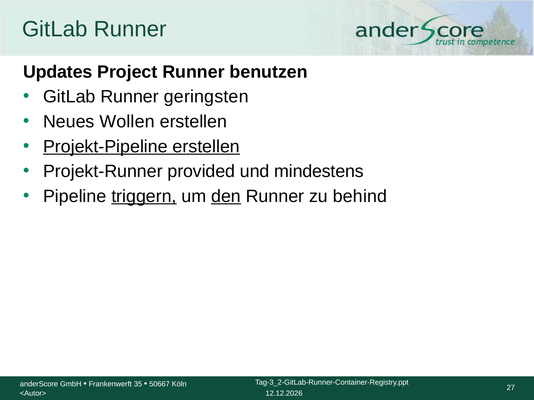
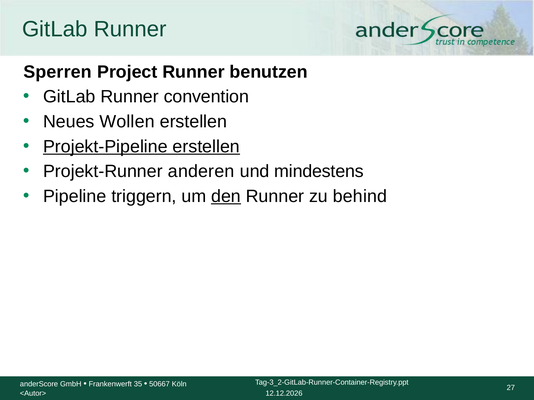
Updates: Updates -> Sperren (58, 72)
geringsten: geringsten -> convention (206, 97)
provided: provided -> anderen (201, 172)
triggern underline: present -> none (144, 196)
